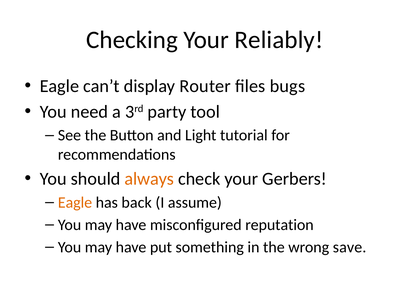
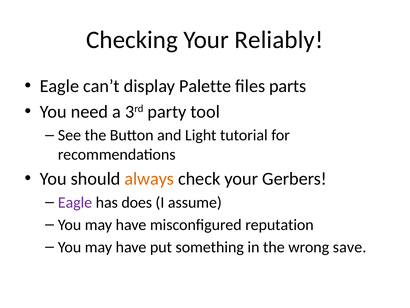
Router: Router -> Palette (205, 86)
bugs: bugs -> parts (288, 86)
Eagle colour: orange -> purple (75, 202)
back: back -> does (137, 202)
